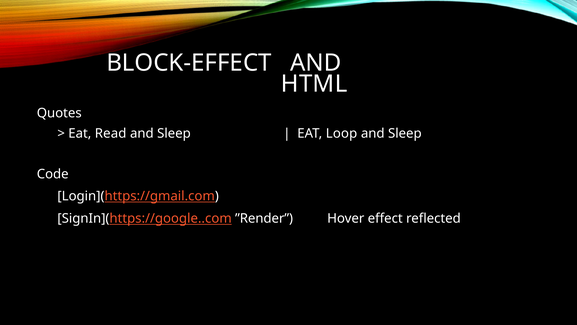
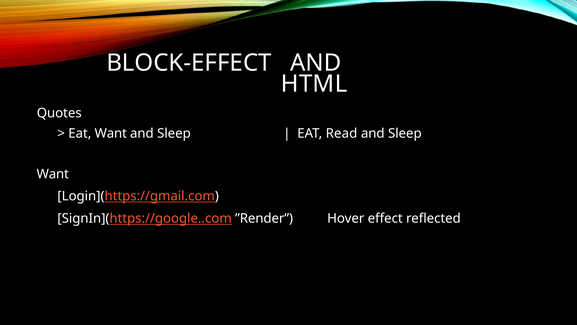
Eat Read: Read -> Want (111, 133)
Loop: Loop -> Read (342, 133)
Code: Code -> Want (53, 174)
